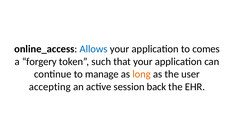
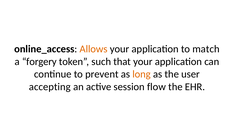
Allows colour: blue -> orange (94, 49)
comes: comes -> match (206, 49)
manage: manage -> prevent (102, 74)
back: back -> flow (156, 87)
